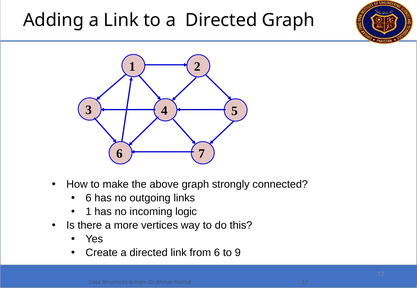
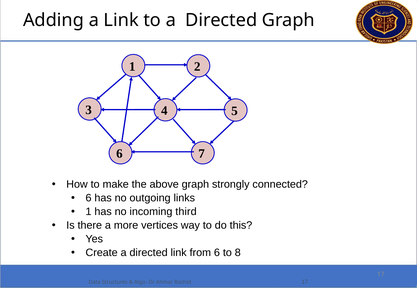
logic: logic -> third (186, 212)
9: 9 -> 8 (238, 253)
